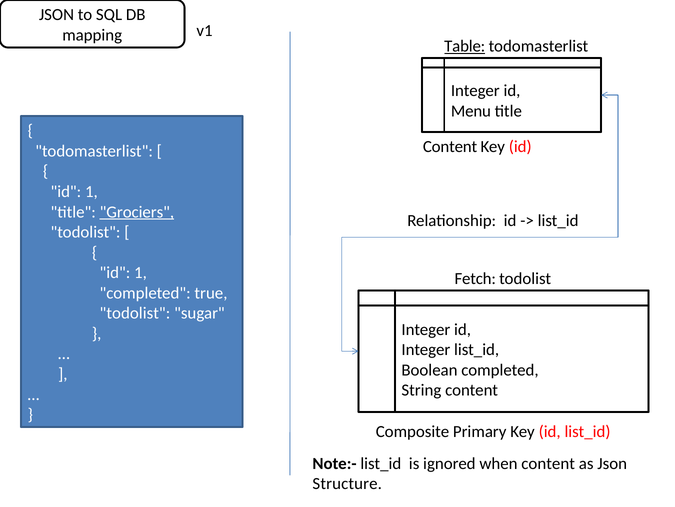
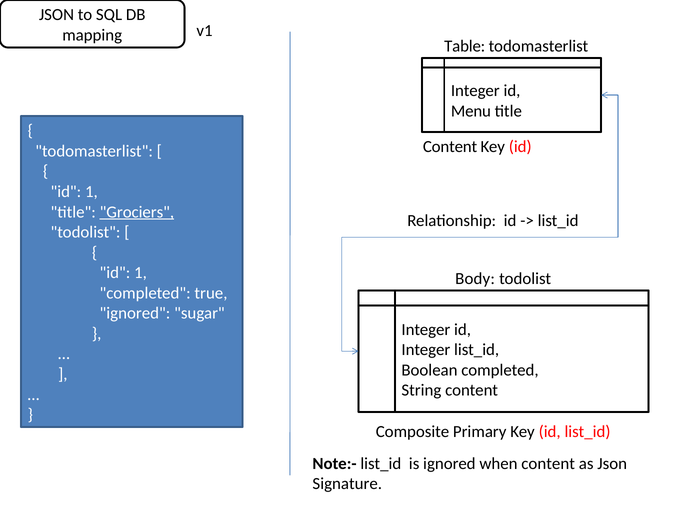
Table underline: present -> none (465, 46)
Fetch: Fetch -> Body (475, 278)
todolist: todolist -> ignored (135, 313)
Structure: Structure -> Signature (347, 483)
